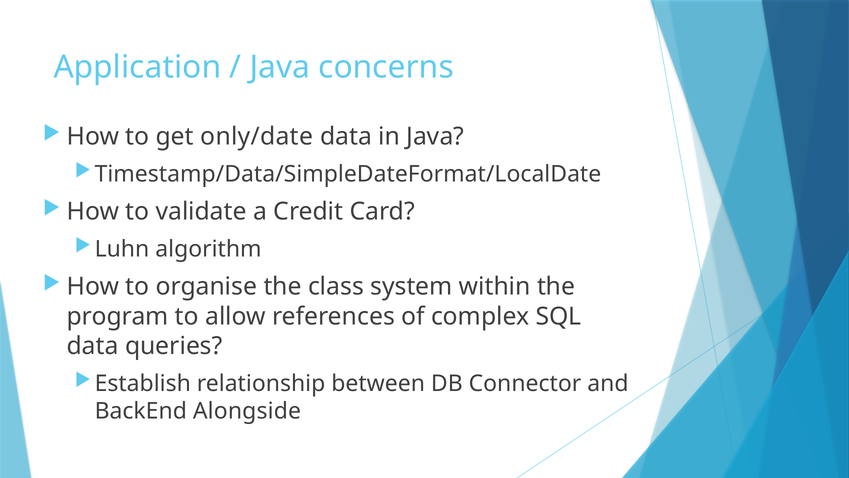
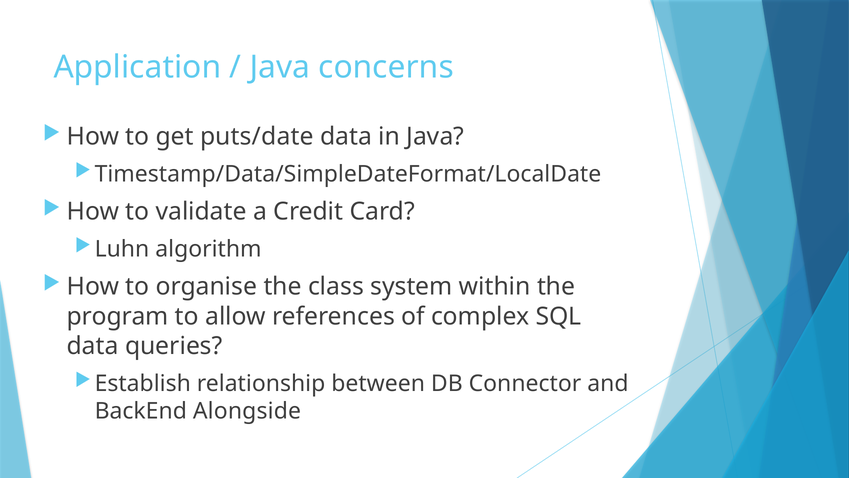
only/date: only/date -> puts/date (257, 136)
